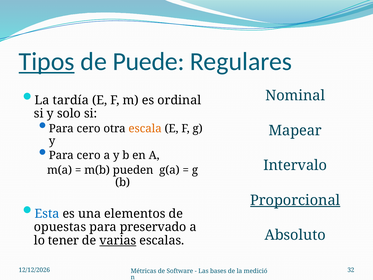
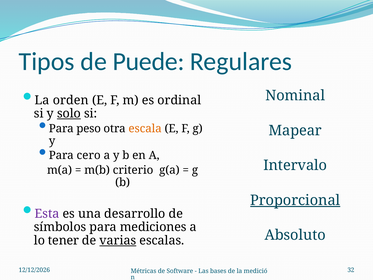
Tipos underline: present -> none (47, 62)
tardía: tardía -> orden (71, 100)
solo underline: none -> present (69, 114)
cero: cero -> peso (89, 128)
pueden: pueden -> criterio (133, 170)
Esta colour: blue -> purple (47, 213)
elementos: elementos -> desarrollo (135, 213)
opuestas: opuestas -> símbolos (60, 227)
preservado: preservado -> mediciones (153, 227)
